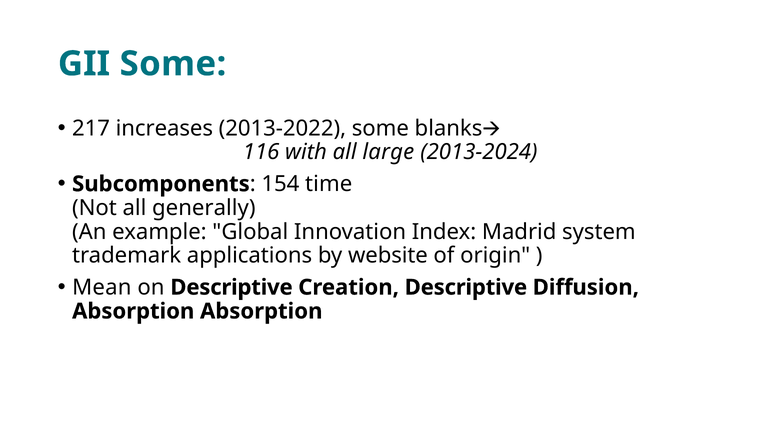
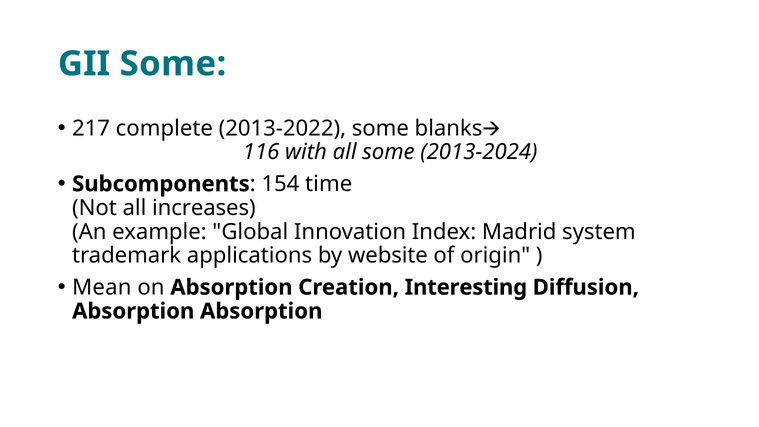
increases: increases -> complete (164, 128)
all large: large -> some (389, 152)
generally: generally -> increases (204, 208)
on Descriptive: Descriptive -> Absorption (231, 287)
Creation Descriptive: Descriptive -> Interesting (466, 287)
